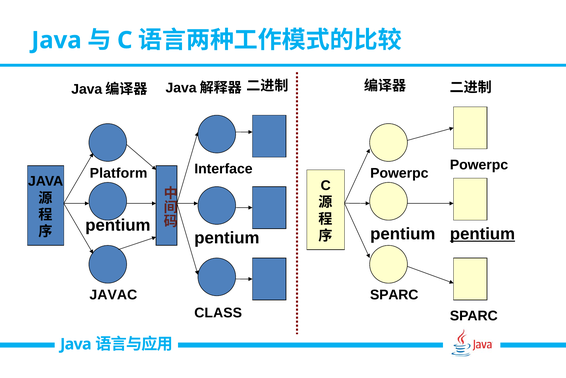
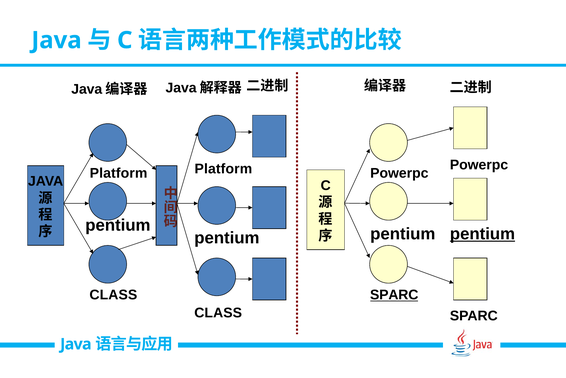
Interface: Interface -> Platform (223, 169)
JAVAC: JAVAC -> CLASS (113, 294)
SPARC underline: none -> present (394, 294)
